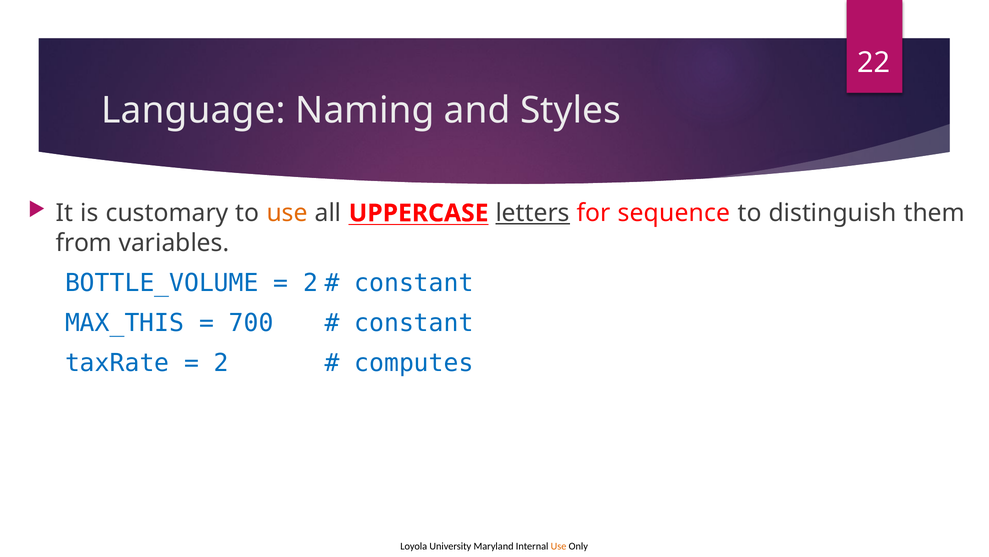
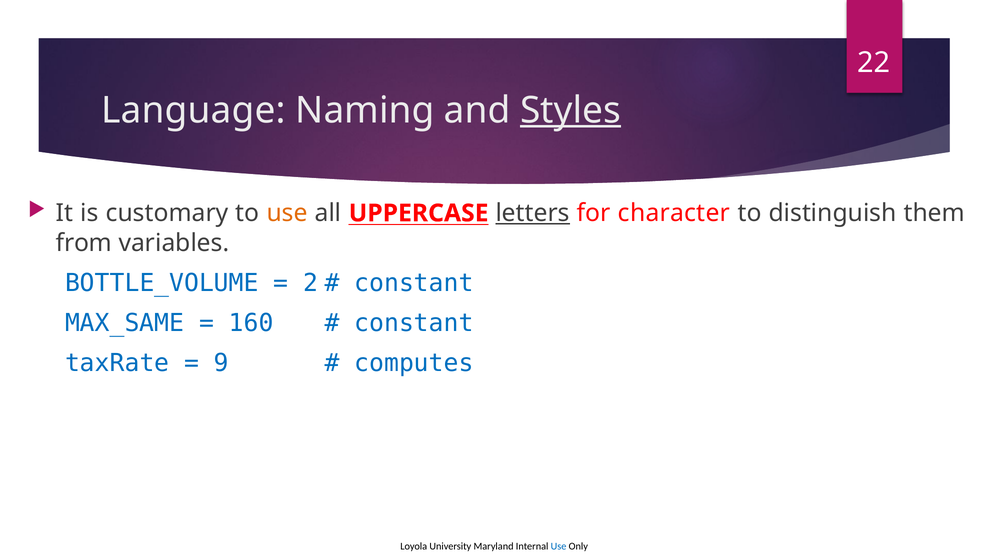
Styles underline: none -> present (570, 110)
sequence: sequence -> character (674, 213)
MAX_THIS: MAX_THIS -> MAX_SAME (125, 323)
700: 700 -> 160 (251, 323)
2: 2 -> 9 (221, 363)
Use colour: orange -> blue (559, 546)
